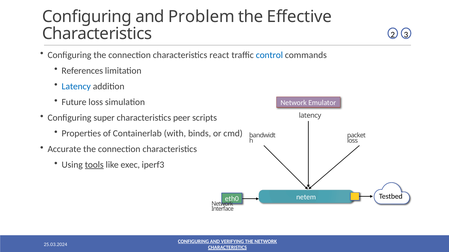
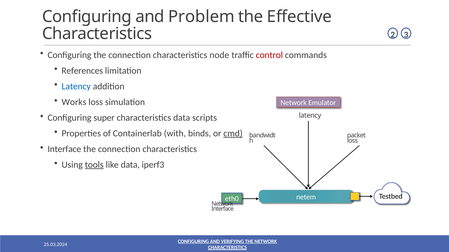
react: react -> node (219, 55)
control colour: blue -> red (269, 55)
Future: Future -> Works (74, 102)
characteristics peer: peer -> data (182, 118)
cmd underline: none -> present (233, 134)
Accurate: Accurate -> Interface (64, 149)
like exec: exec -> data (130, 165)
